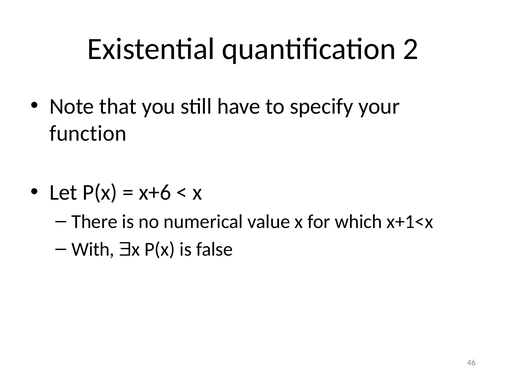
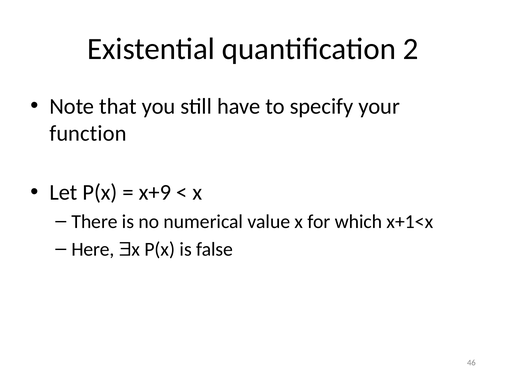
x+6: x+6 -> x+9 (155, 192)
With: With -> Here (93, 249)
